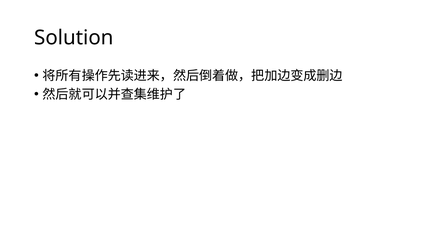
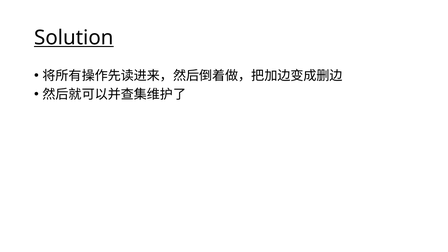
Solution underline: none -> present (74, 38)
